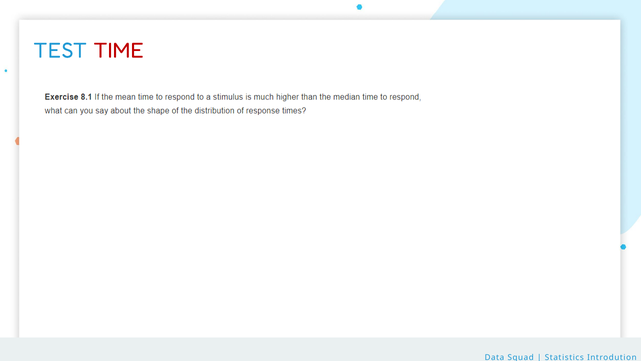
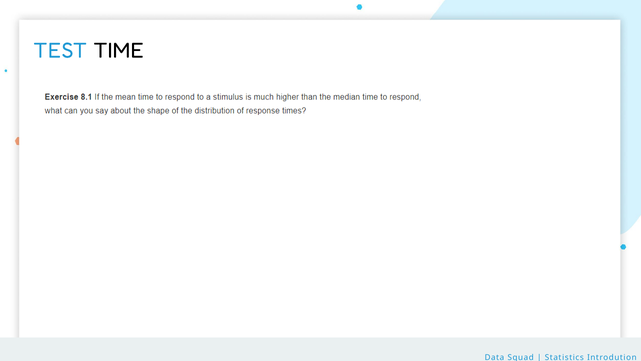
TIME colour: red -> black (119, 50)
